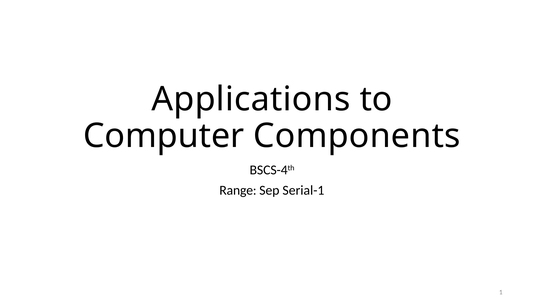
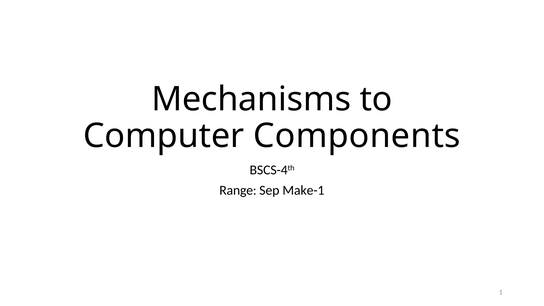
Applications: Applications -> Mechanisms (251, 99)
Serial-1: Serial-1 -> Make-1 (303, 190)
